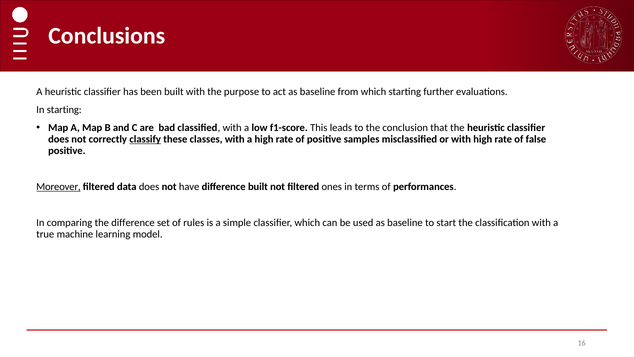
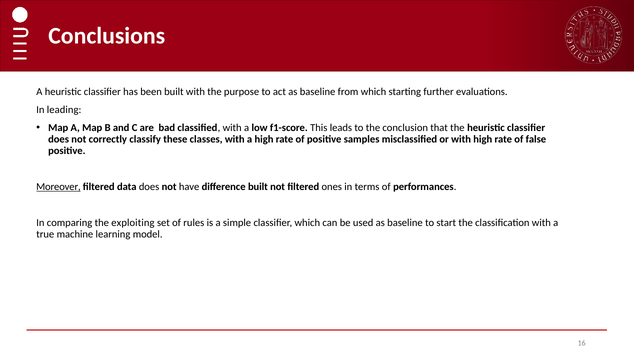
In starting: starting -> leading (64, 110)
classify underline: present -> none (145, 139)
the difference: difference -> exploiting (133, 222)
